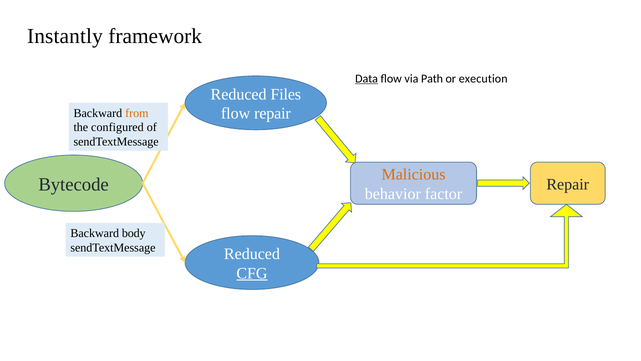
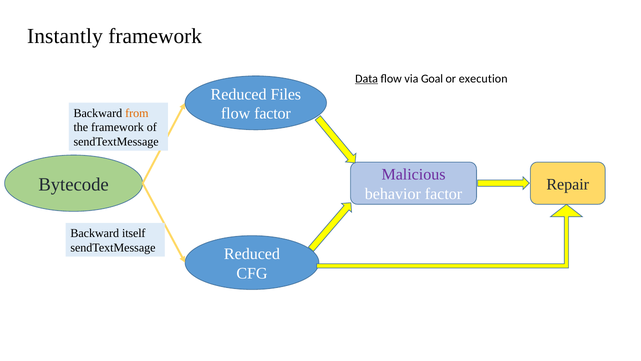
Path: Path -> Goal (432, 78)
flow repair: repair -> factor (272, 113)
the configured: configured -> framework (117, 127)
Malicious colour: orange -> purple (414, 174)
body: body -> itself (134, 233)
CFG underline: present -> none (252, 273)
